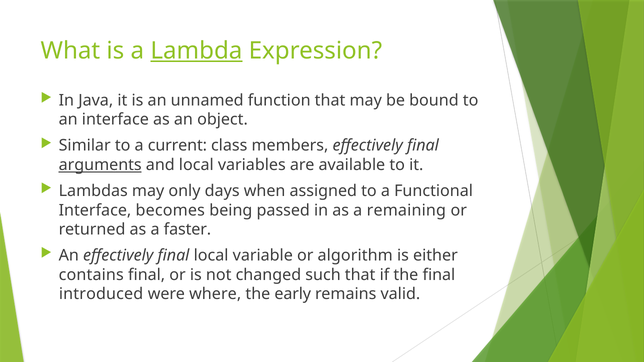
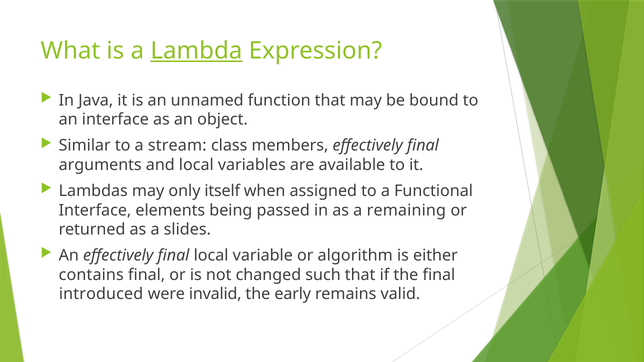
current: current -> stream (177, 146)
arguments underline: present -> none (100, 165)
days: days -> itself (222, 191)
becomes: becomes -> elements (170, 210)
faster: faster -> slides (187, 230)
where: where -> invalid (215, 294)
